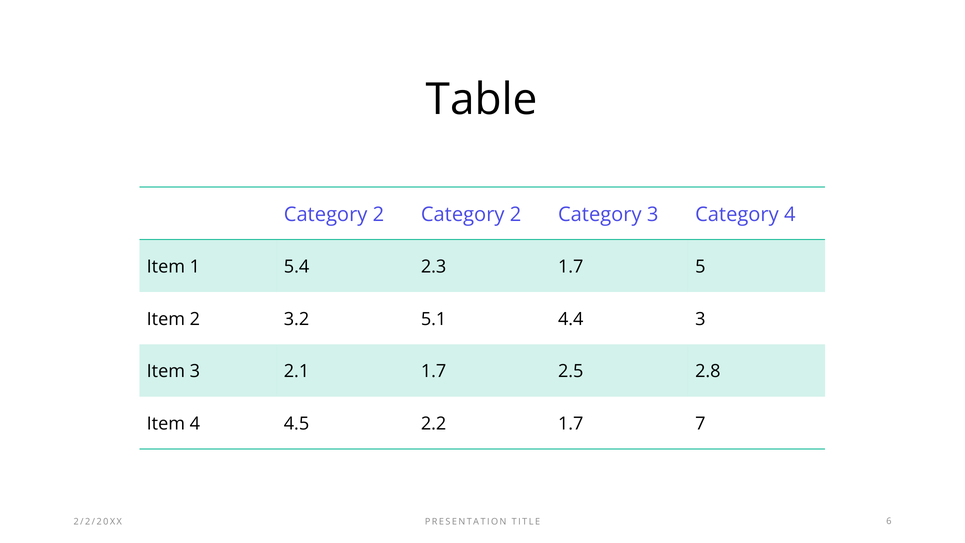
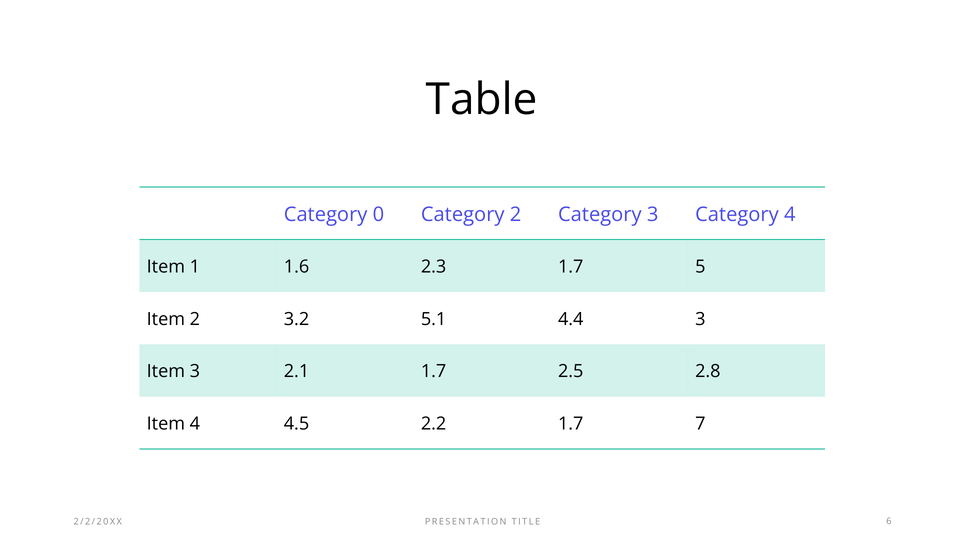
2: 2 -> 0 (378, 214)
5.4: 5.4 -> 1.6 (297, 267)
